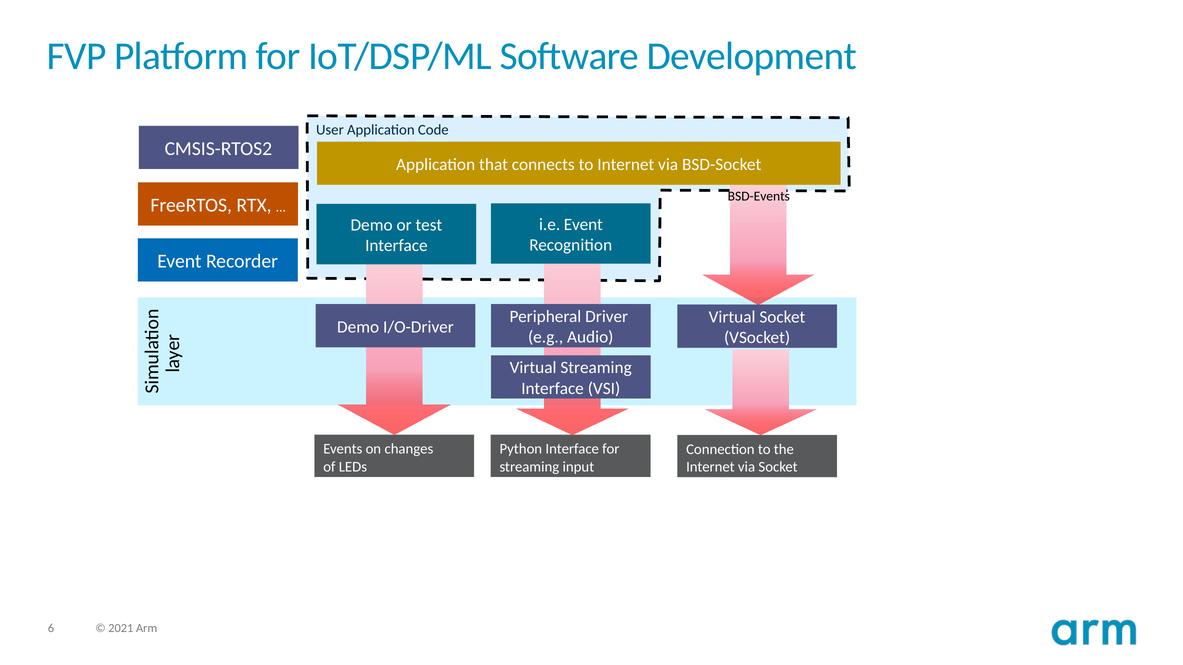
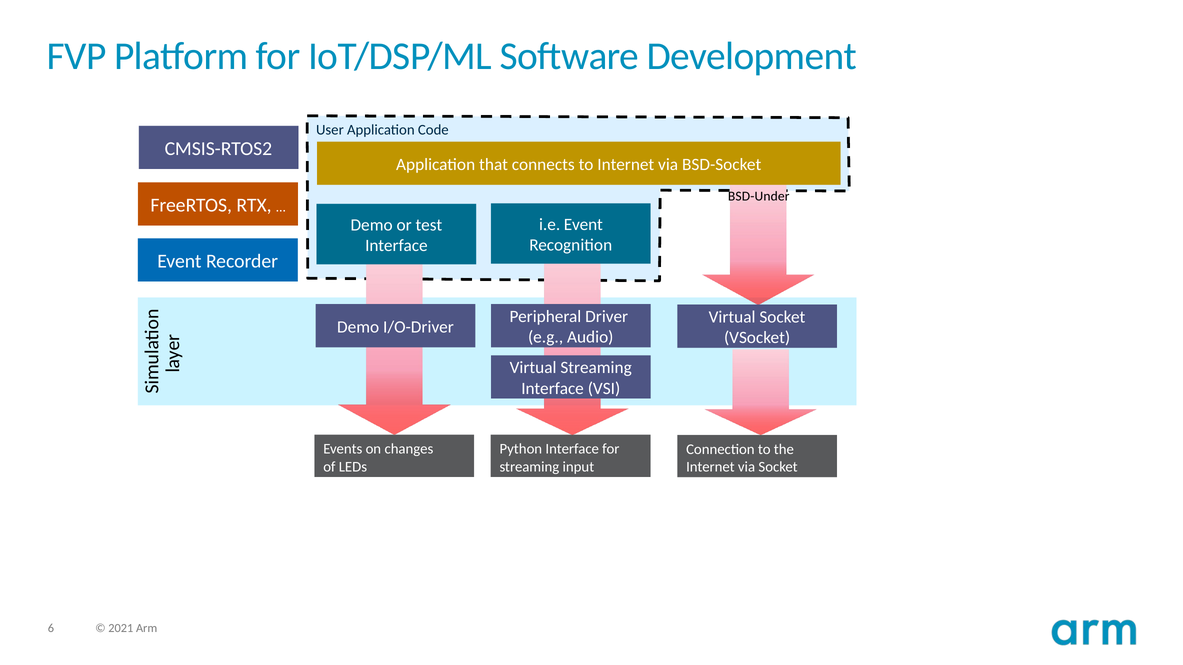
BSD-Events: BSD-Events -> BSD-Under (759, 197)
